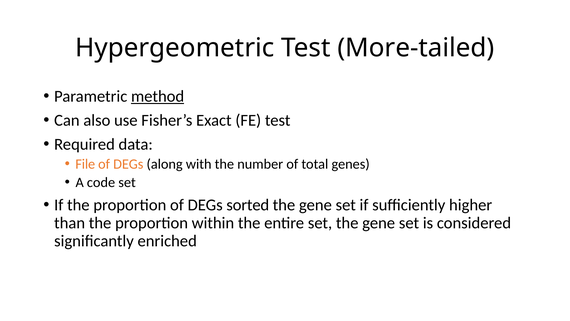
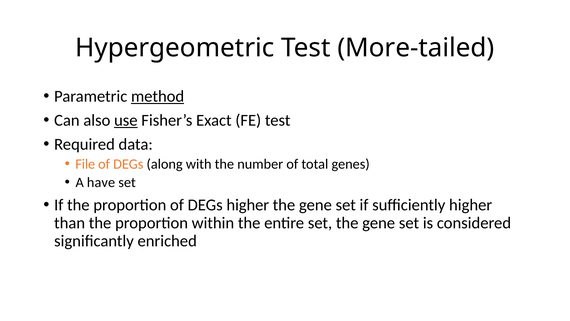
use underline: none -> present (126, 120)
code: code -> have (101, 182)
DEGs sorted: sorted -> higher (248, 205)
